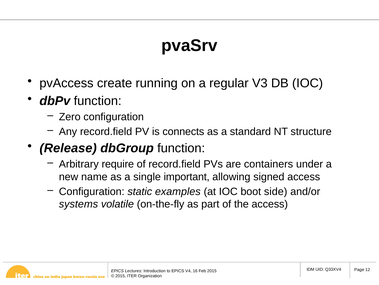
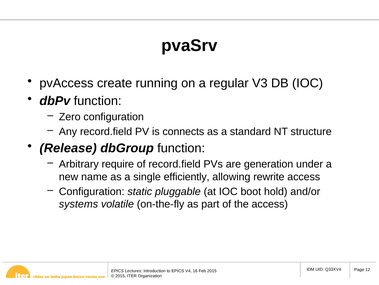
containers: containers -> generation (269, 164)
important: important -> efficiently (187, 176)
signed: signed -> rewrite (269, 176)
examples: examples -> pluggable (178, 191)
side: side -> hold (276, 191)
